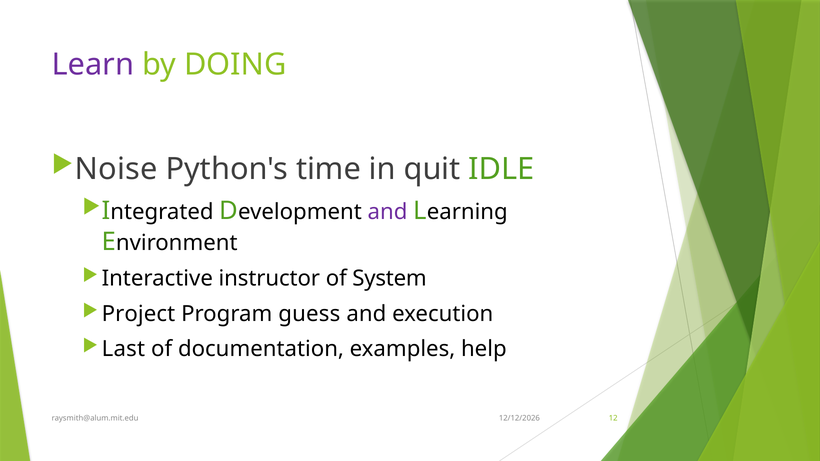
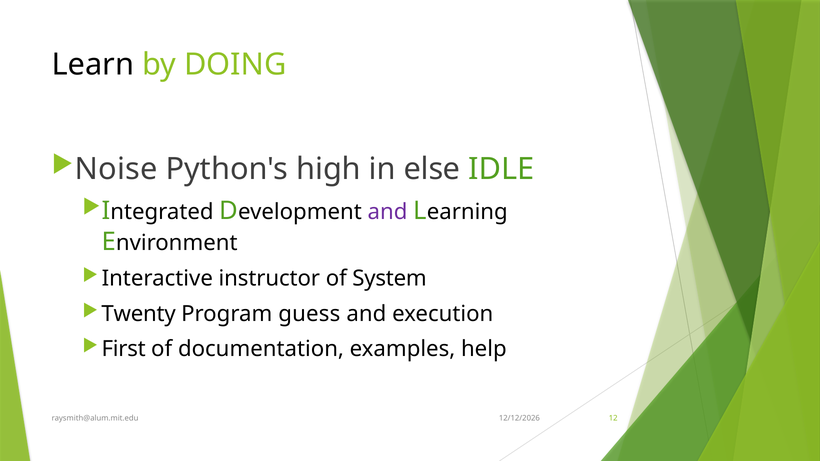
Learn colour: purple -> black (93, 65)
time: time -> high (328, 169)
quit: quit -> else (432, 169)
Project: Project -> Twenty (139, 314)
Last: Last -> First (124, 349)
